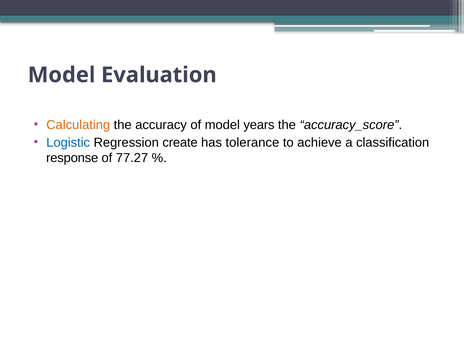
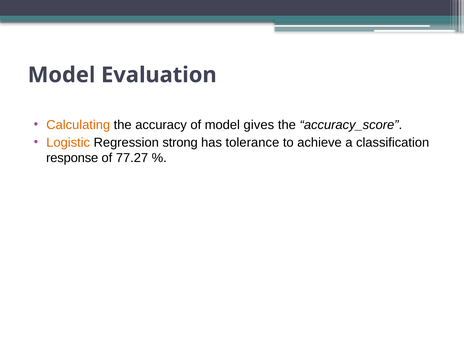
years: years -> gives (259, 125)
Logistic colour: blue -> orange (68, 142)
create: create -> strong (180, 142)
